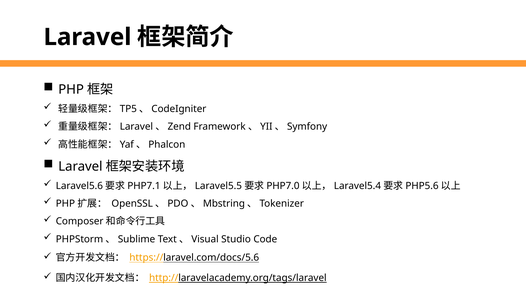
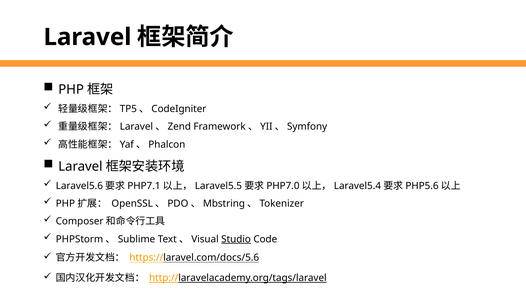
Studio underline: none -> present (236, 239)
